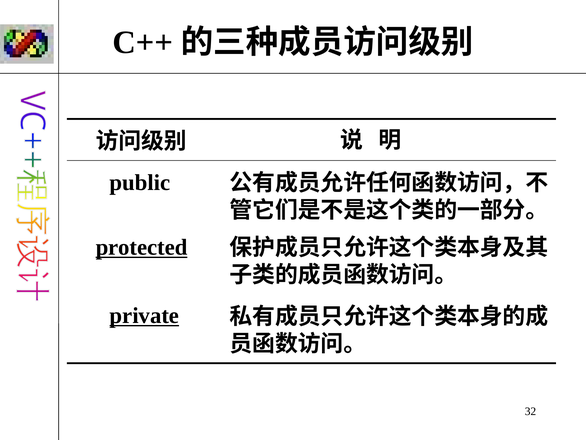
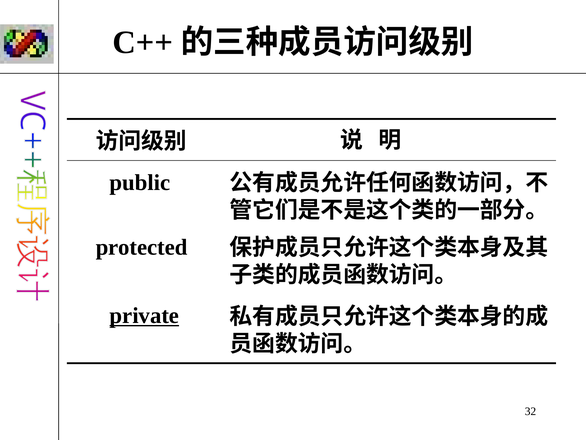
protected underline: present -> none (142, 247)
